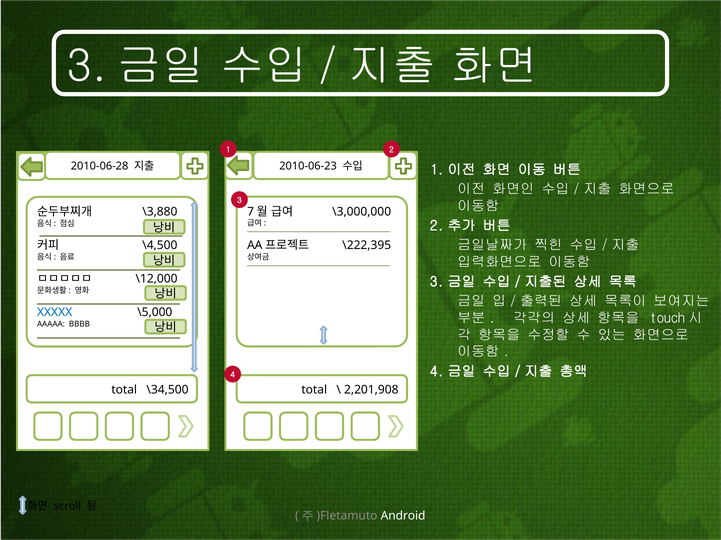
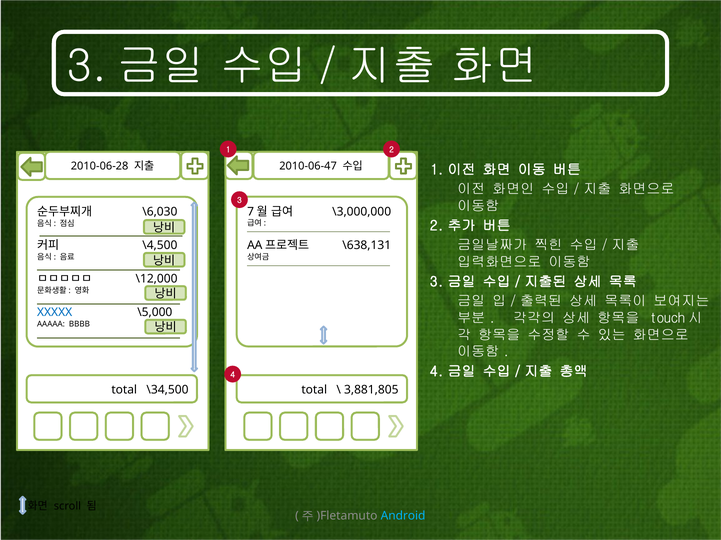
2010-06-23: 2010-06-23 -> 2010-06-47 (308, 166)
\3,880: \3,880 -> \6,030 (160, 212)
\222,395: \222,395 -> \638,131 (367, 245)
2,201,908: 2,201,908 -> 3,881,805 (371, 390)
Android colour: white -> light blue (403, 516)
